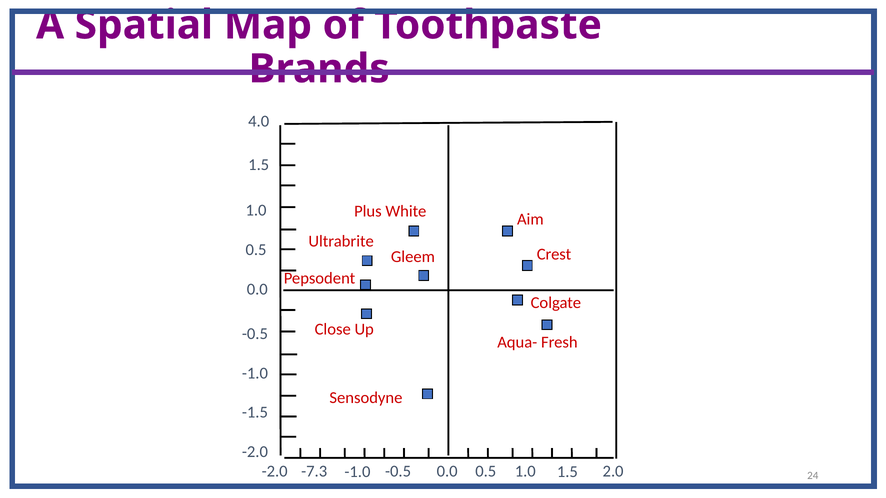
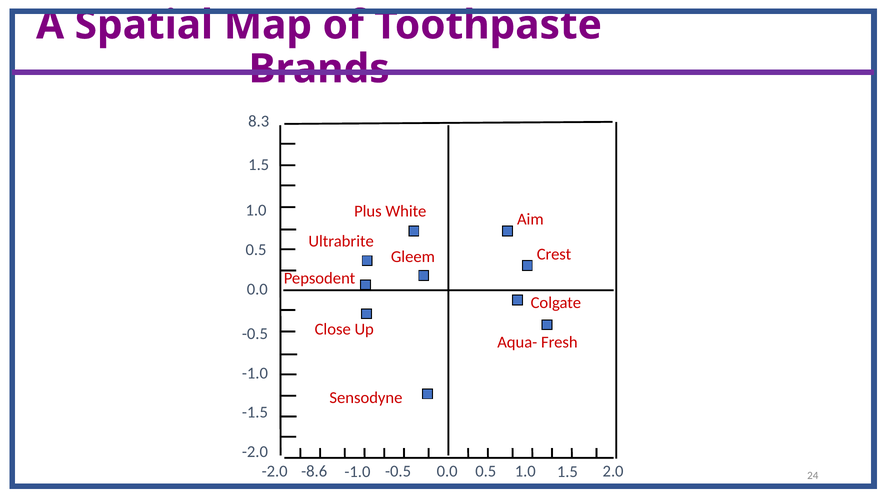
4.0: 4.0 -> 8.3 (259, 121)
-7.3: -7.3 -> -8.6 (314, 472)
